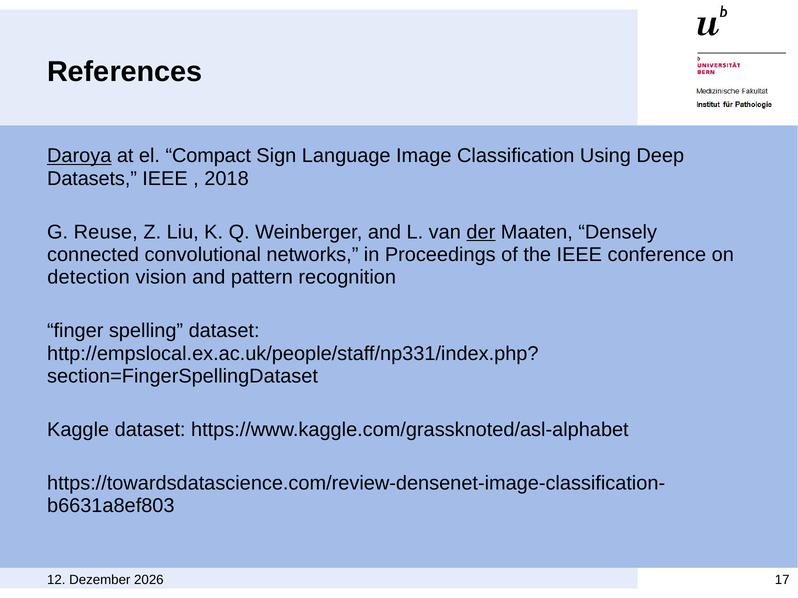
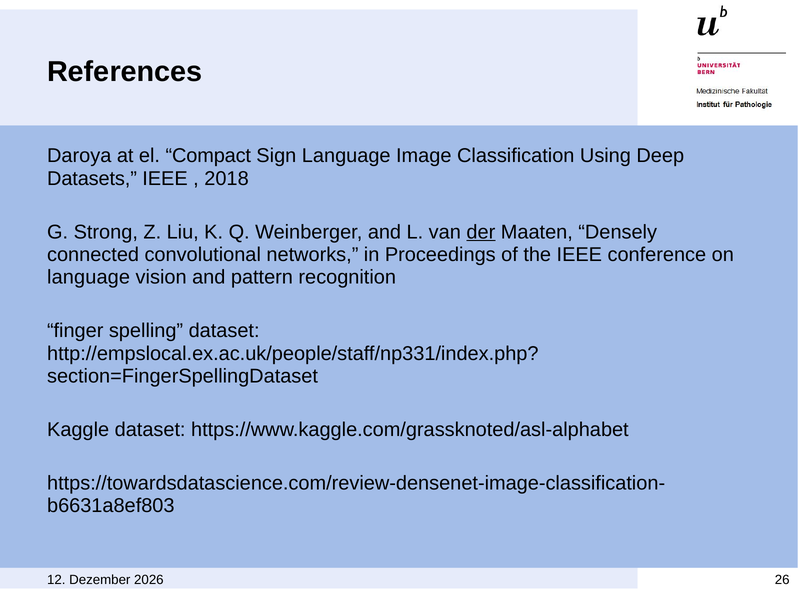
Daroya underline: present -> none (79, 156)
Reuse: Reuse -> Strong (106, 232)
detection: detection -> language (89, 278)
17: 17 -> 26 (782, 580)
